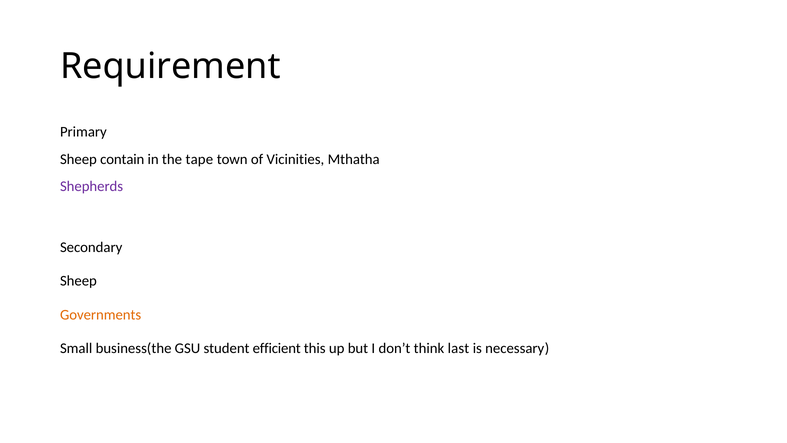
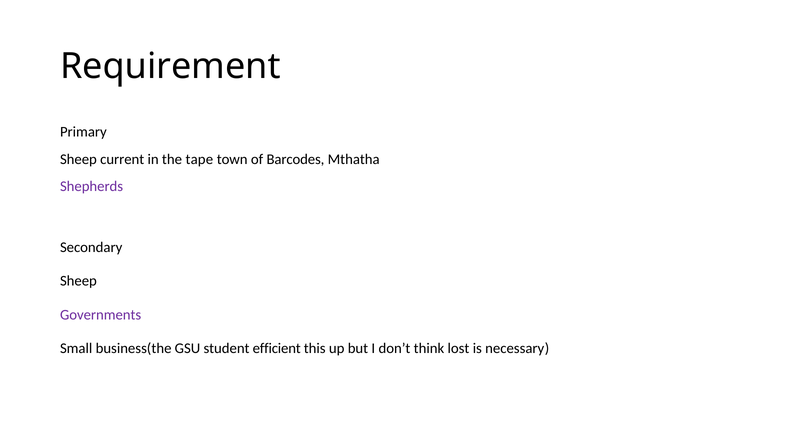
contain: contain -> current (122, 159)
Vicinities: Vicinities -> Barcodes (295, 159)
Governments colour: orange -> purple (101, 314)
last: last -> lost (459, 348)
